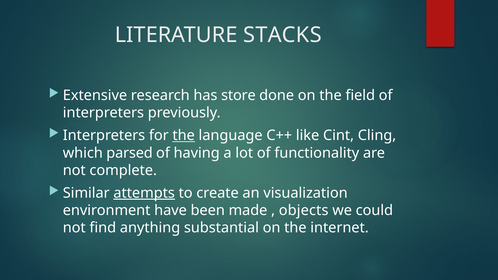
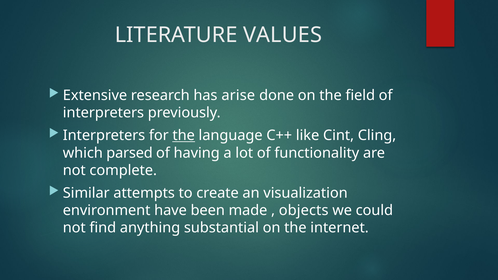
STACKS: STACKS -> VALUES (283, 35)
store: store -> arise (238, 95)
attempts underline: present -> none (144, 193)
